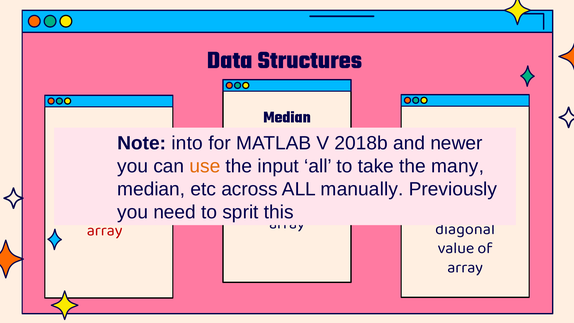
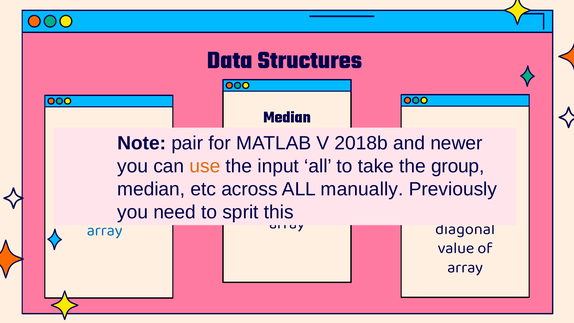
into: into -> pair (187, 143)
many: many -> group (458, 166)
array colour: red -> blue (105, 230)
